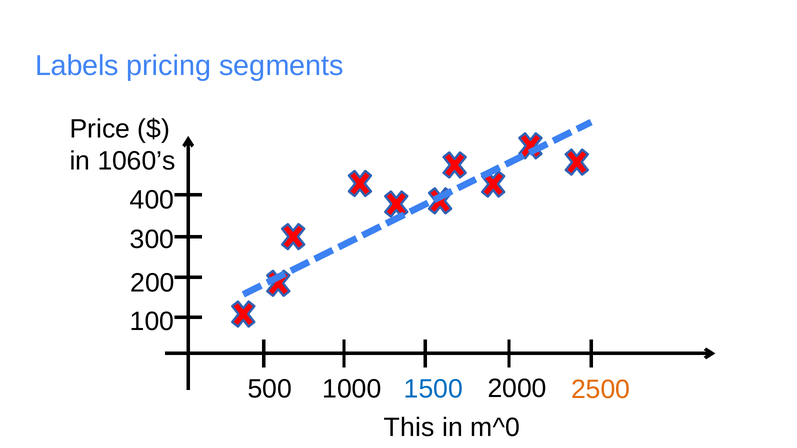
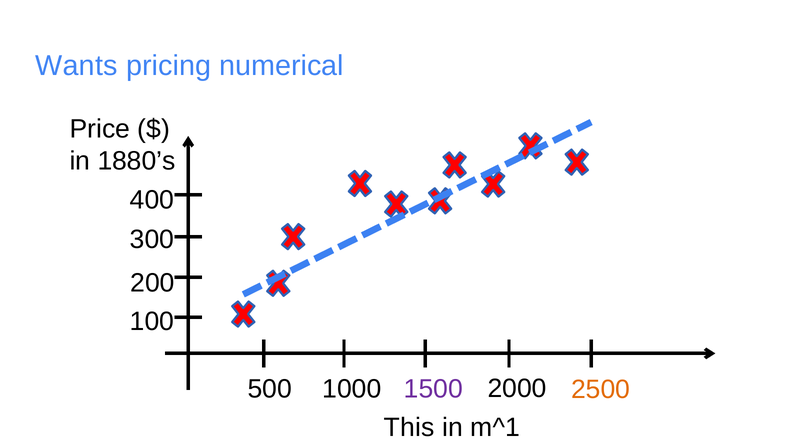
Labels: Labels -> Wants (77, 66)
segments: segments -> numerical (281, 66)
1060’s: 1060’s -> 1880’s (137, 161)
1500 colour: blue -> purple (433, 389)
m^0: m^0 -> m^1 (495, 428)
